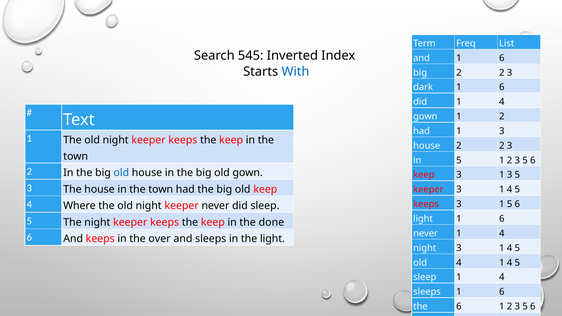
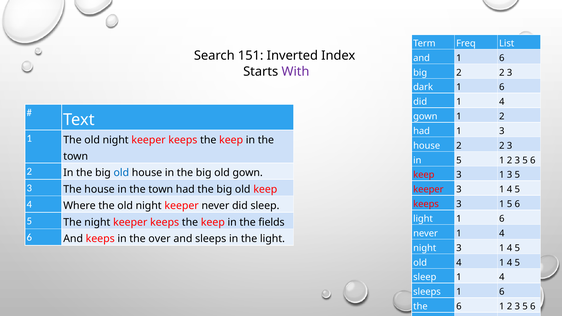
545: 545 -> 151 (251, 56)
With colour: blue -> purple (295, 72)
done: done -> fields (272, 222)
